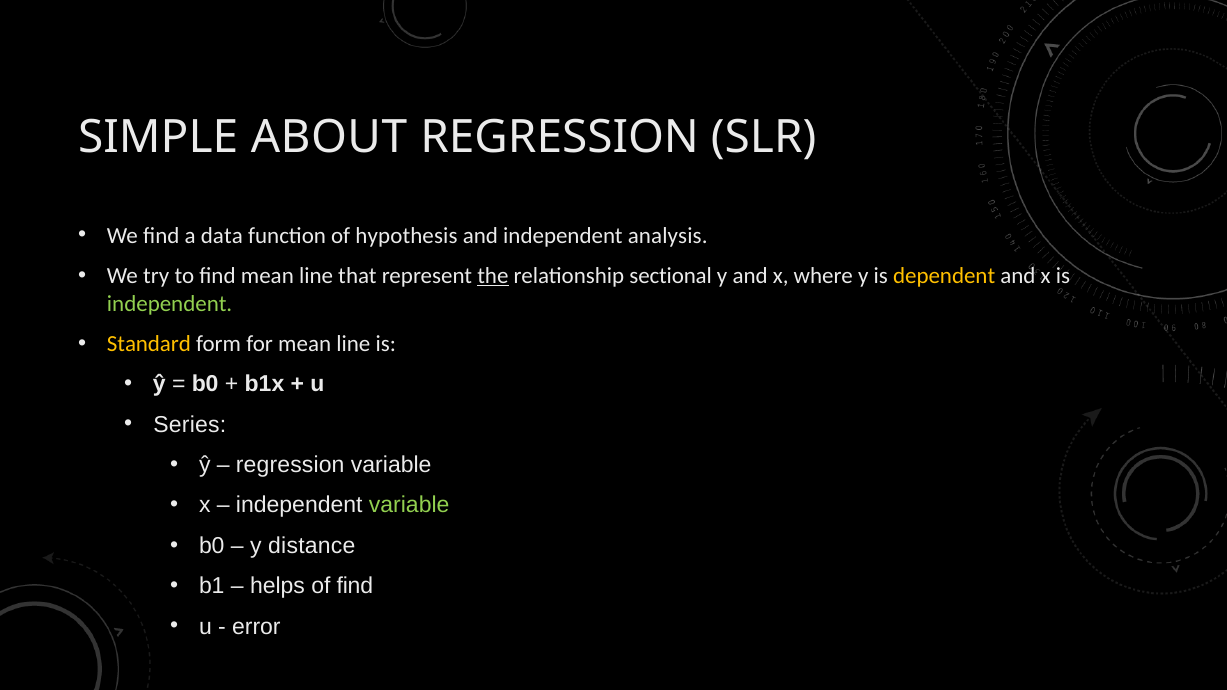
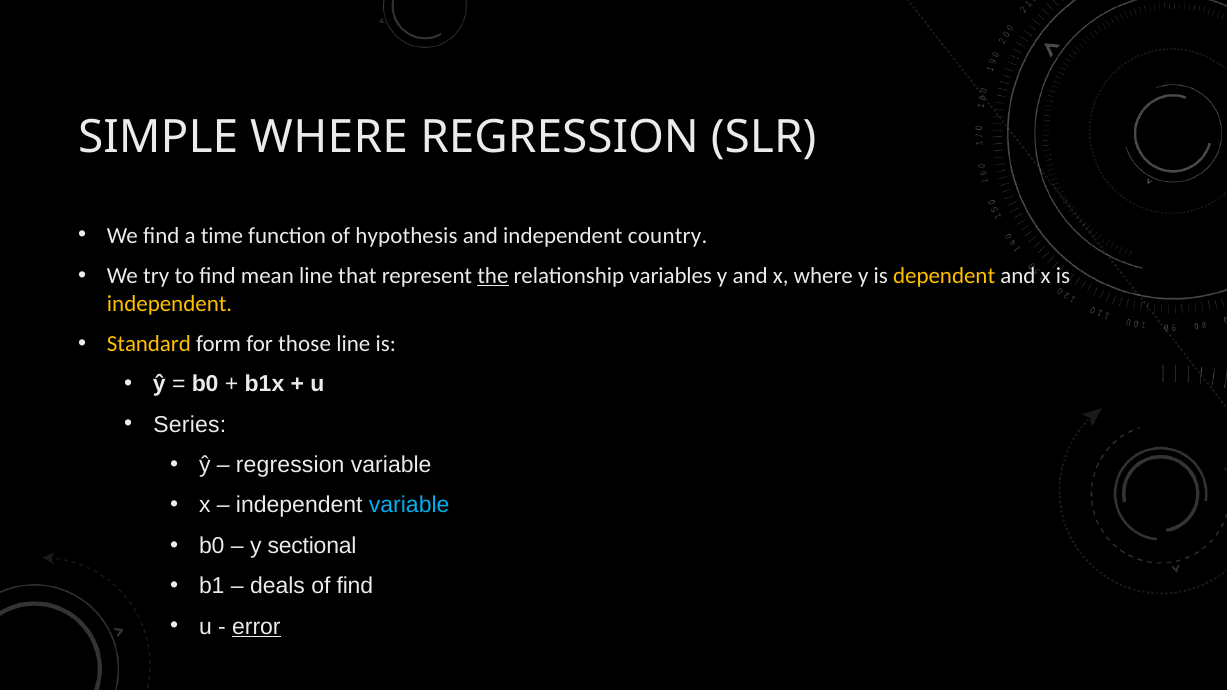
SIMPLE ABOUT: ABOUT -> WHERE (329, 138)
data: data -> time (222, 236)
analysis: analysis -> country (668, 236)
sectional: sectional -> variables (671, 276)
independent colour: light green -> yellow (170, 304)
for mean: mean -> those (305, 344)
variable colour: light green -> light blue (409, 506)
distance: distance -> sectional (312, 546)
helps: helps -> deals (278, 586)
error underline: none -> present (256, 627)
